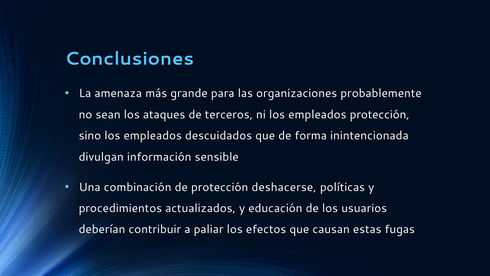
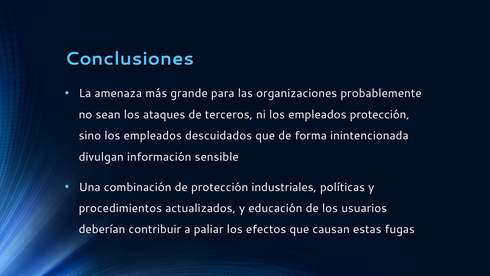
deshacerse: deshacerse -> industriales (284, 187)
